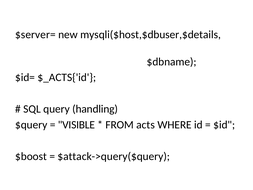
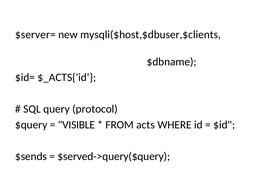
mysqli($host,$dbuser,$details: mysqli($host,$dbuser,$details -> mysqli($host,$dbuser,$clients (151, 35)
handling: handling -> protocol (95, 109)
$boost: $boost -> $sends (31, 156)
$attack->query($query: $attack->query($query -> $served->query($query (114, 156)
